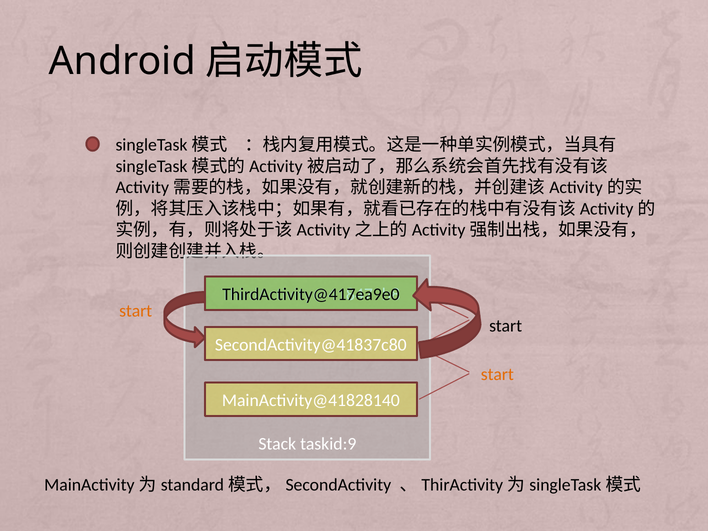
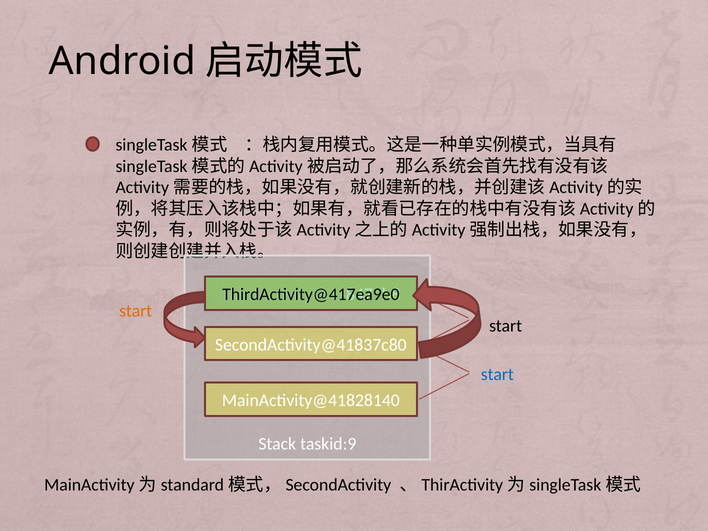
start colour: orange -> blue (497, 375)
